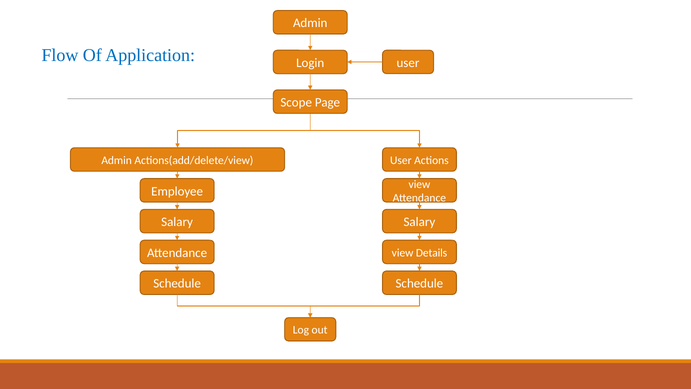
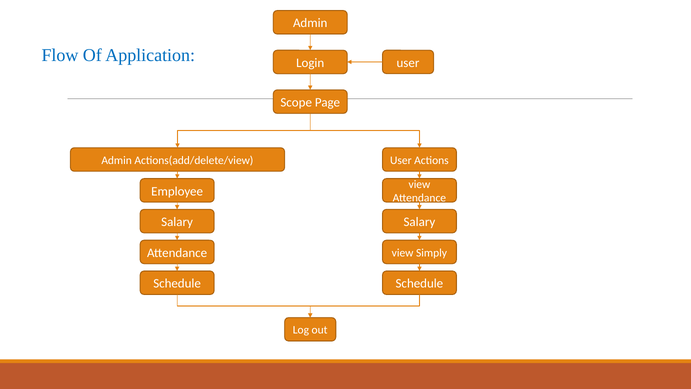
Details: Details -> Simply (432, 253)
